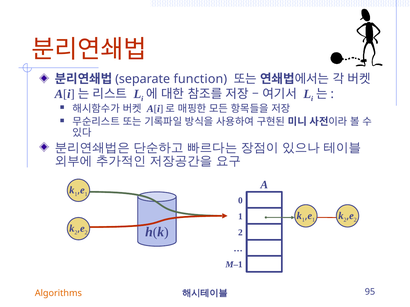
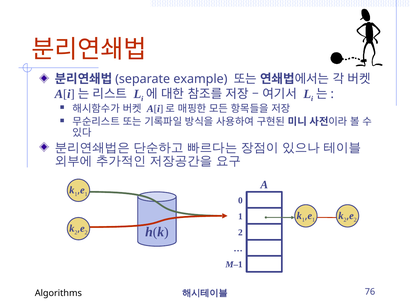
function: function -> example (200, 79)
95: 95 -> 76 (370, 292)
Algorithms colour: orange -> black (58, 294)
